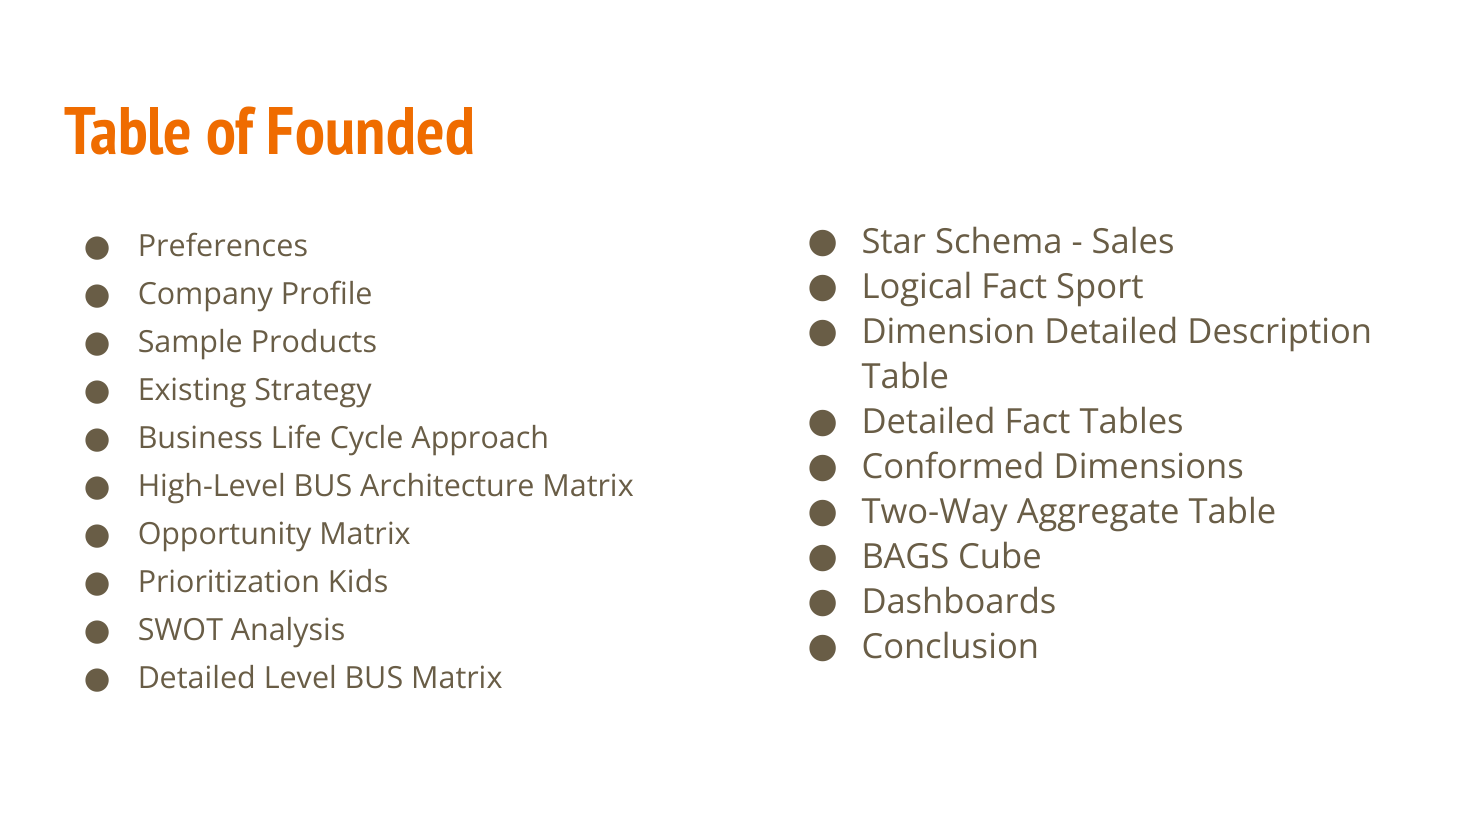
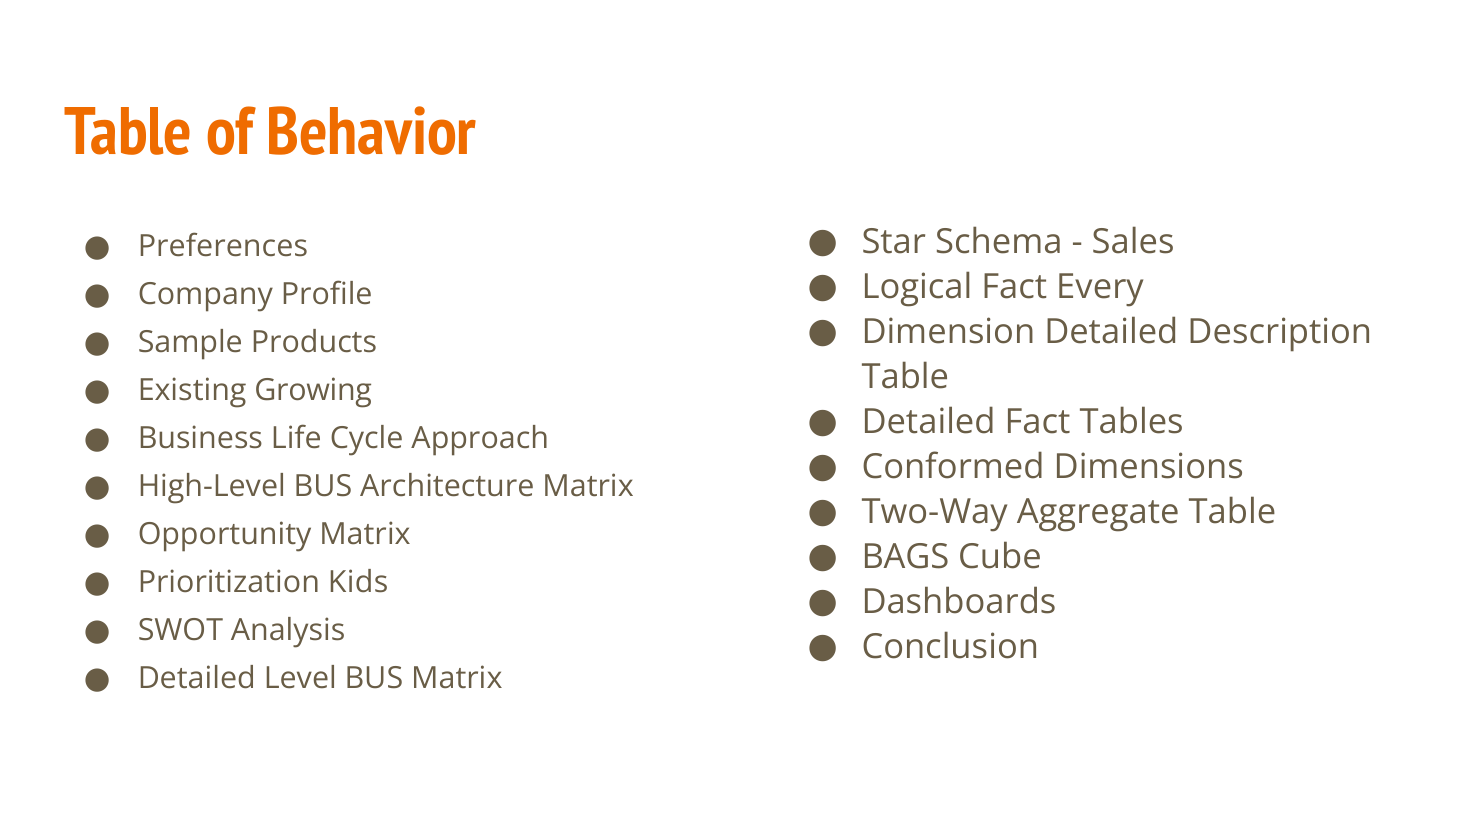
Founded: Founded -> Behavior (371, 132)
Sport: Sport -> Every (1100, 287)
Strategy: Strategy -> Growing (313, 390)
